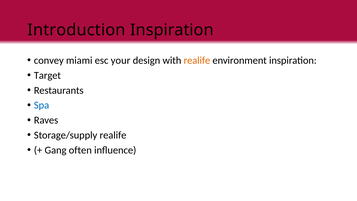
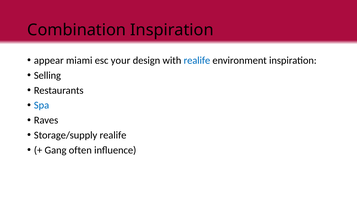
Introduction: Introduction -> Combination (77, 30)
convey: convey -> appear (49, 60)
realife colour: orange -> blue (197, 60)
Target: Target -> Selling (47, 75)
